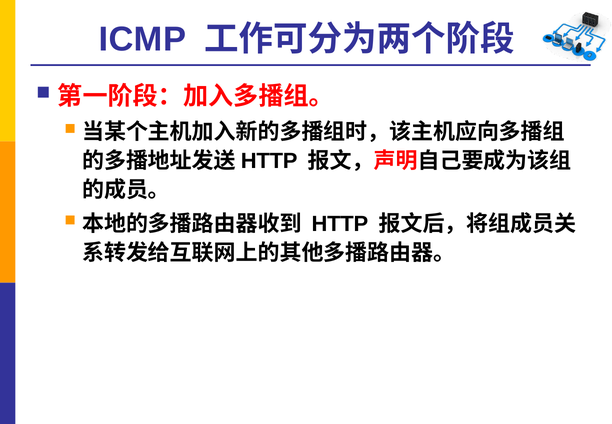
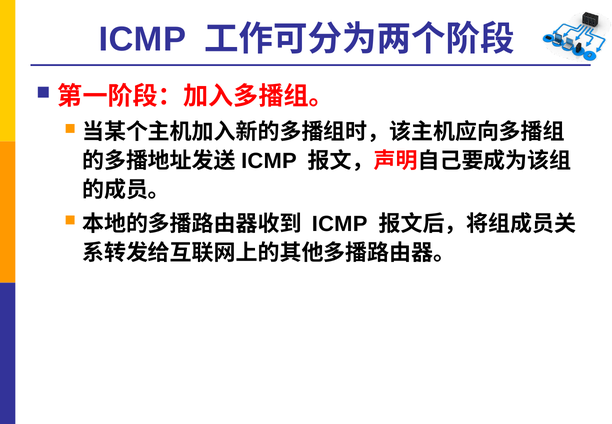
HTTP: HTTP -> ICMP (269, 161)
HTTP: HTTP -> ICMP (340, 224)
